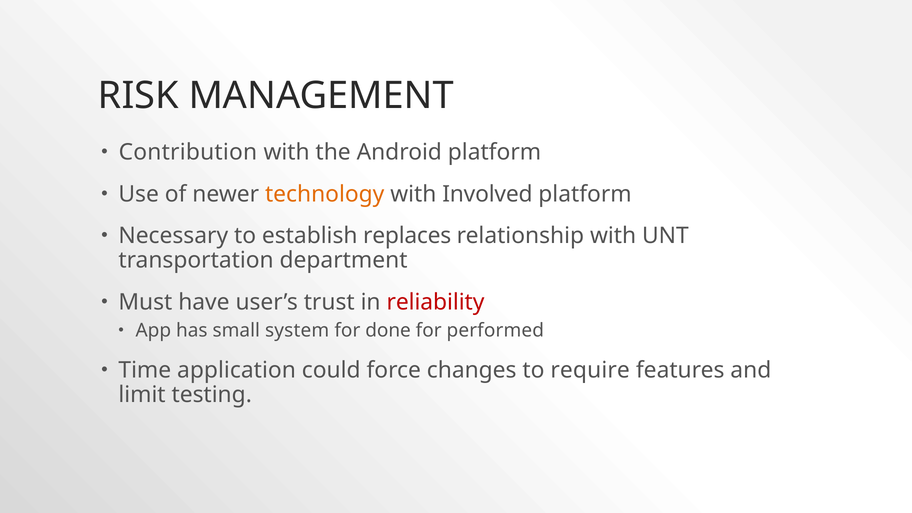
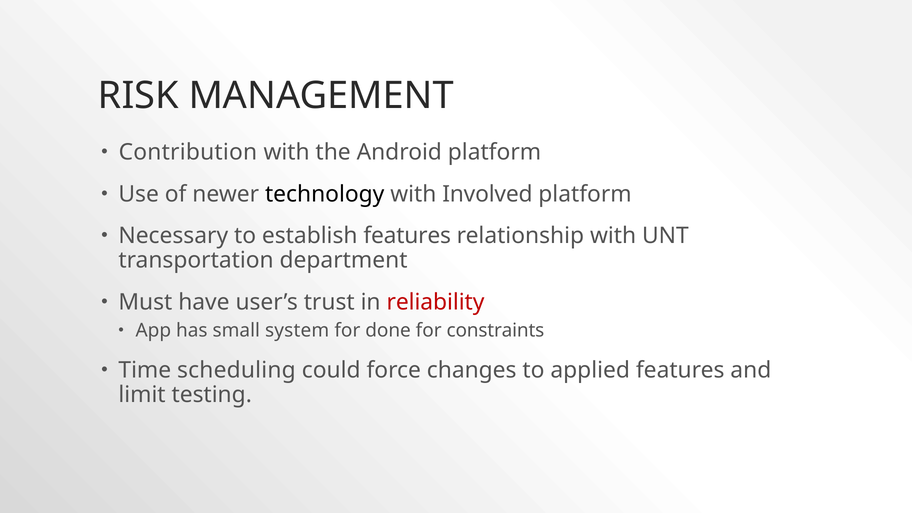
technology colour: orange -> black (325, 194)
establish replaces: replaces -> features (407, 236)
performed: performed -> constraints (495, 331)
application: application -> scheduling (236, 370)
require: require -> applied (590, 370)
